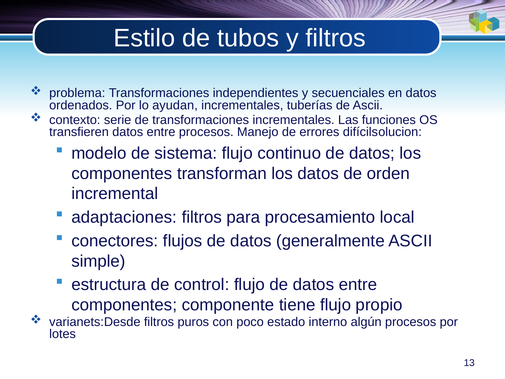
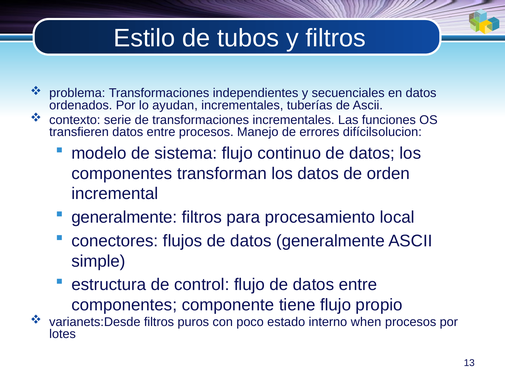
adaptaciones: adaptaciones -> generalmente (124, 217)
algún: algún -> when (366, 322)
